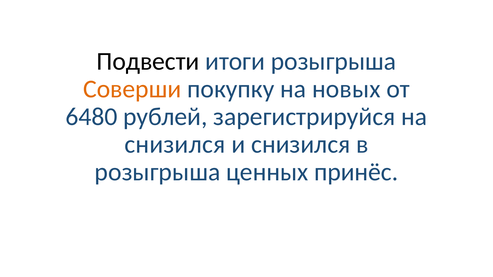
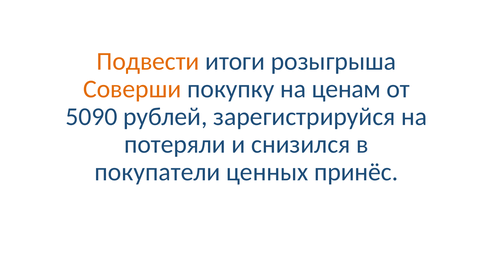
Подвести colour: black -> orange (148, 61)
новых: новых -> ценам (346, 89)
6480: 6480 -> 5090 (91, 117)
снизился: снизился -> потеряли (175, 144)
розыгрыша: розыгрыша -> покупатели (158, 172)
